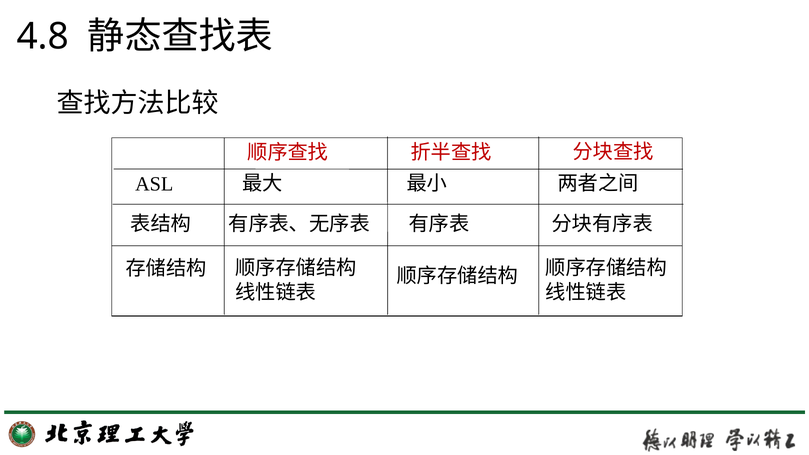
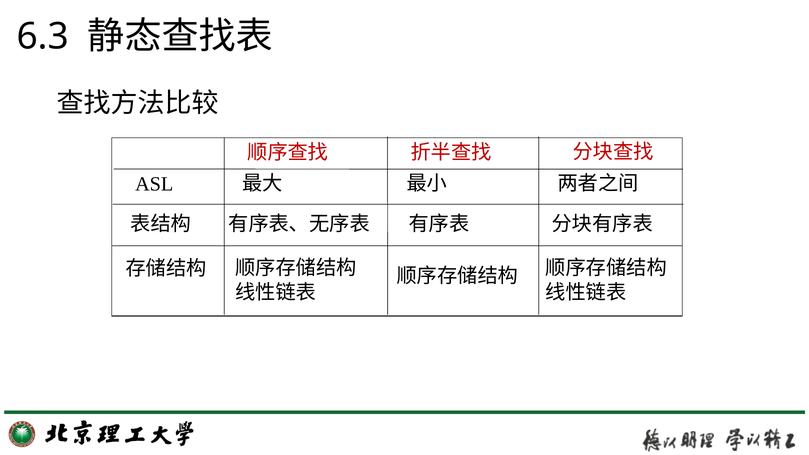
4.8: 4.8 -> 6.3 (43, 37)
